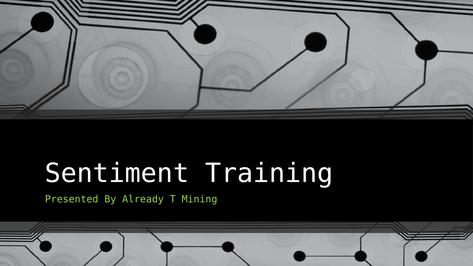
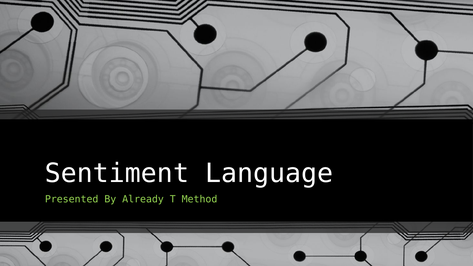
Training: Training -> Language (269, 174)
Mining: Mining -> Method (200, 199)
